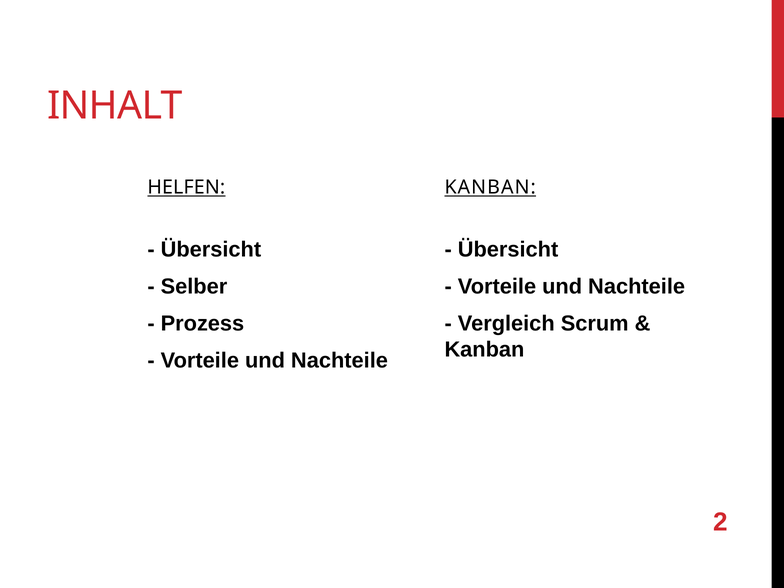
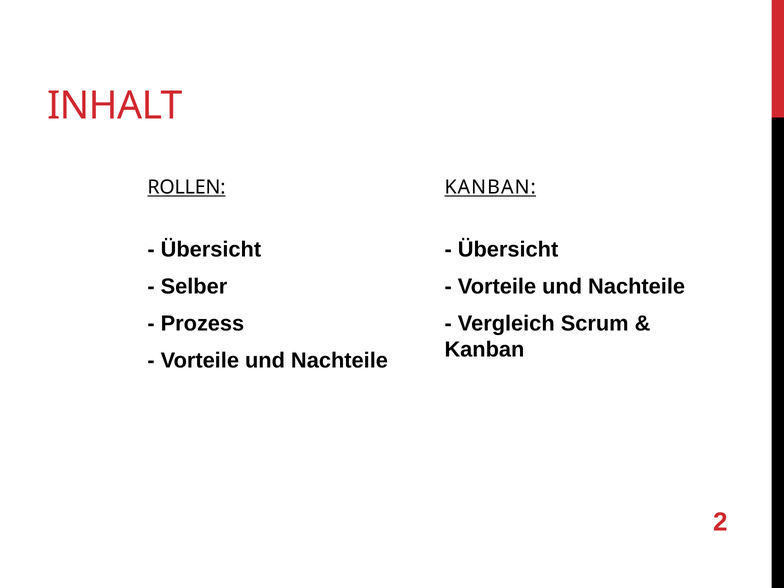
HELFEN: HELFEN -> ROLLEN (186, 187)
